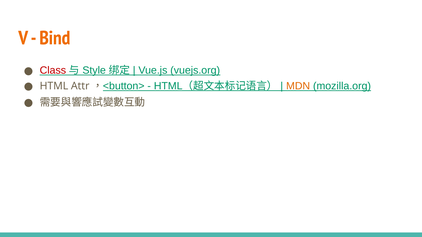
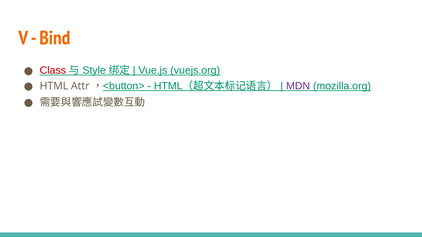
MDN colour: orange -> purple (298, 86)
